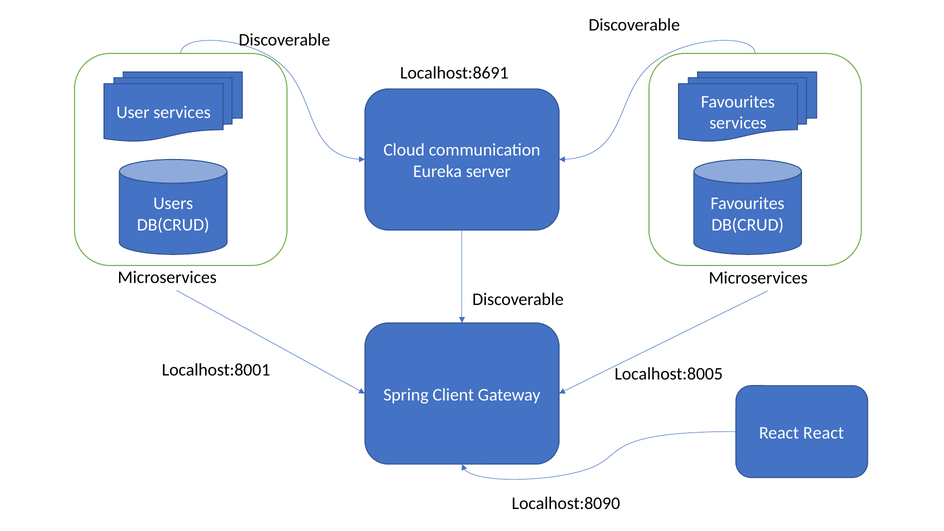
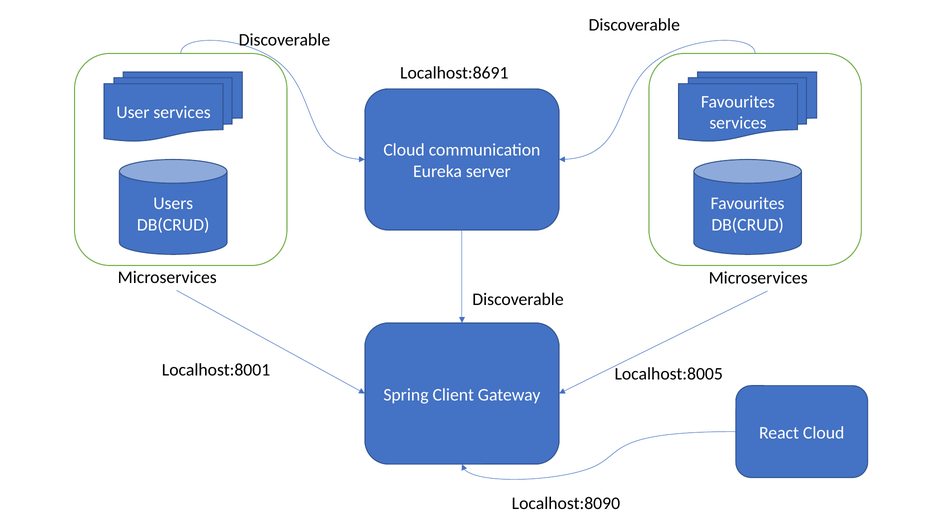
React React: React -> Cloud (824, 433)
